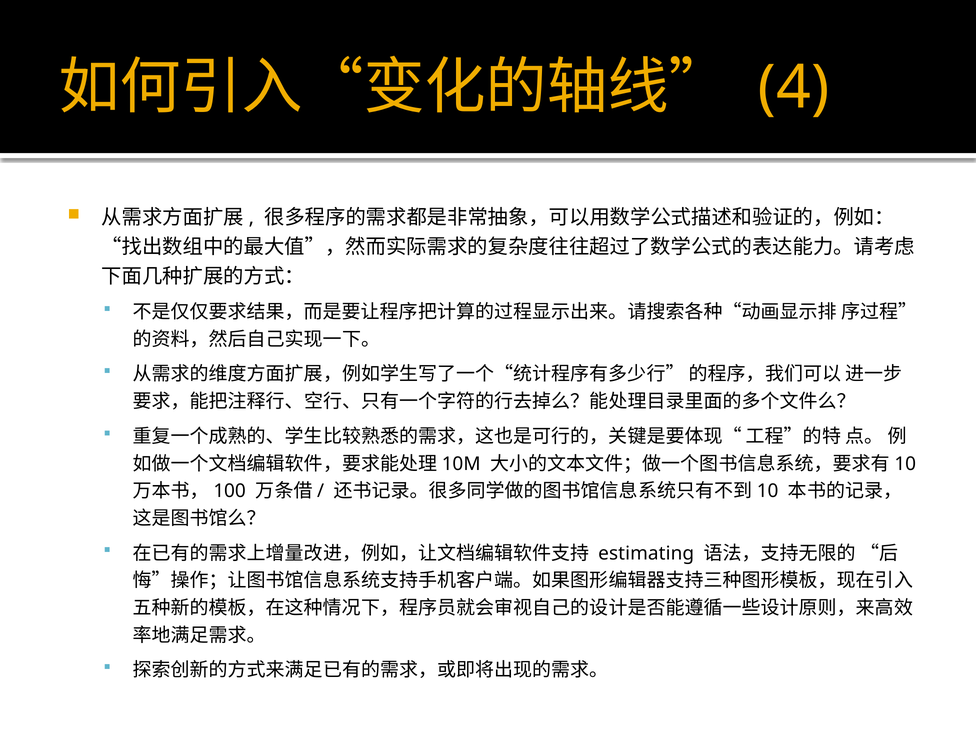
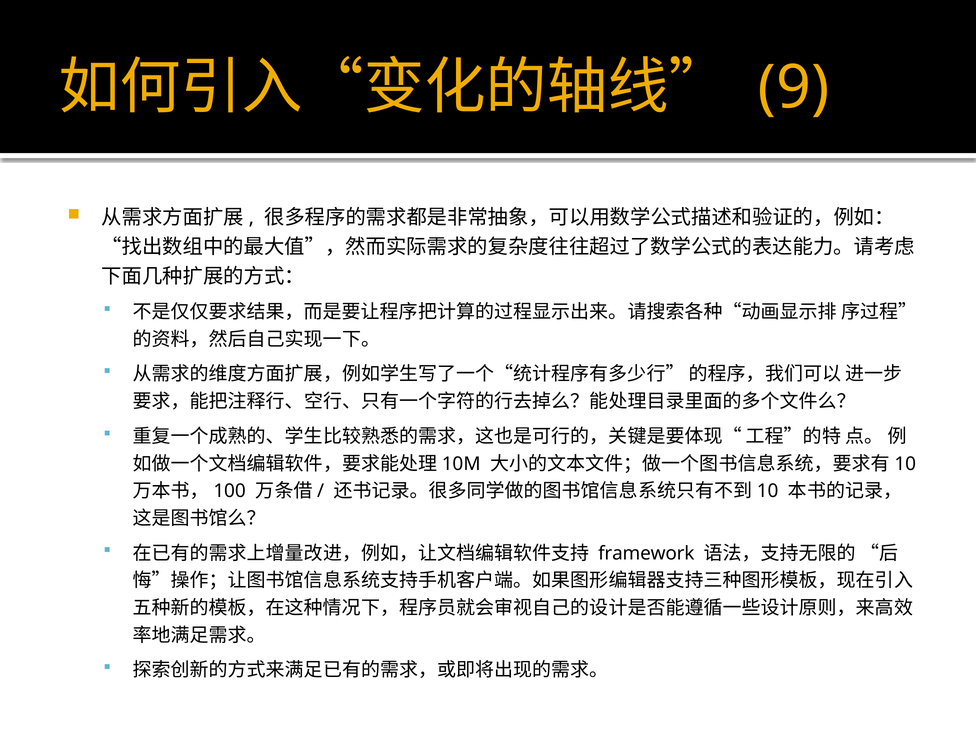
4: 4 -> 9 (794, 88)
estimating: estimating -> framework (646, 553)
